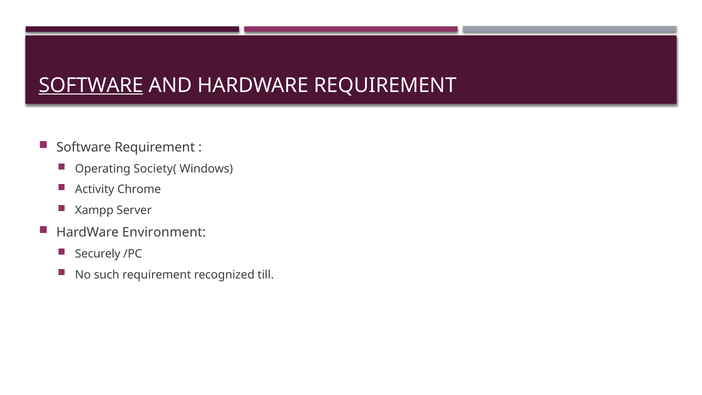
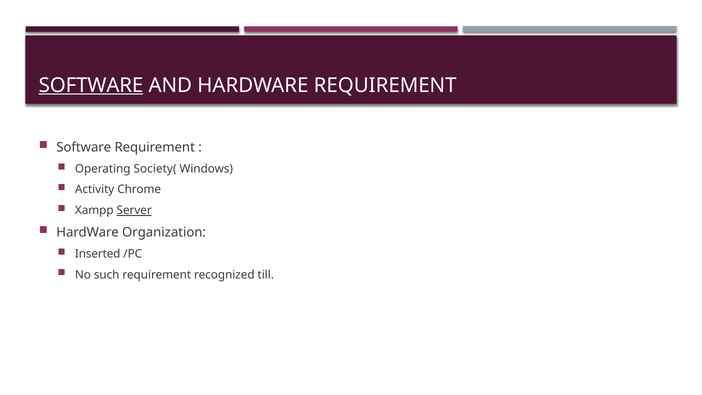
Server underline: none -> present (134, 210)
Environment: Environment -> Organization (164, 232)
Securely: Securely -> Inserted (98, 254)
